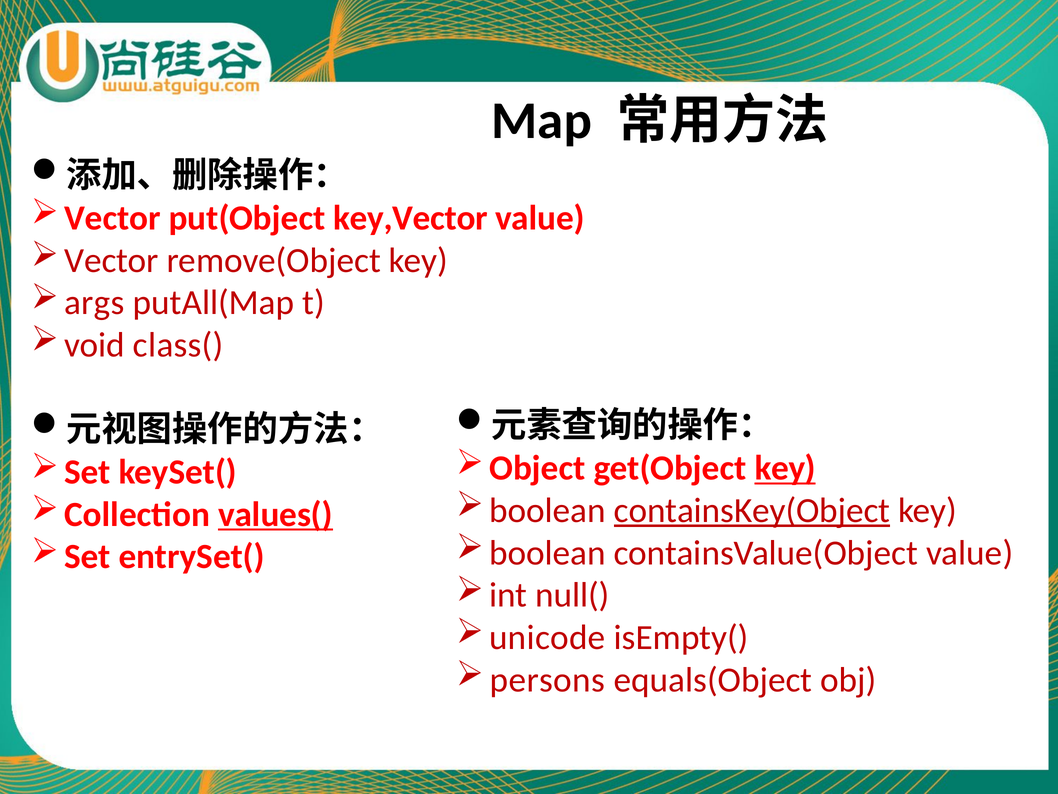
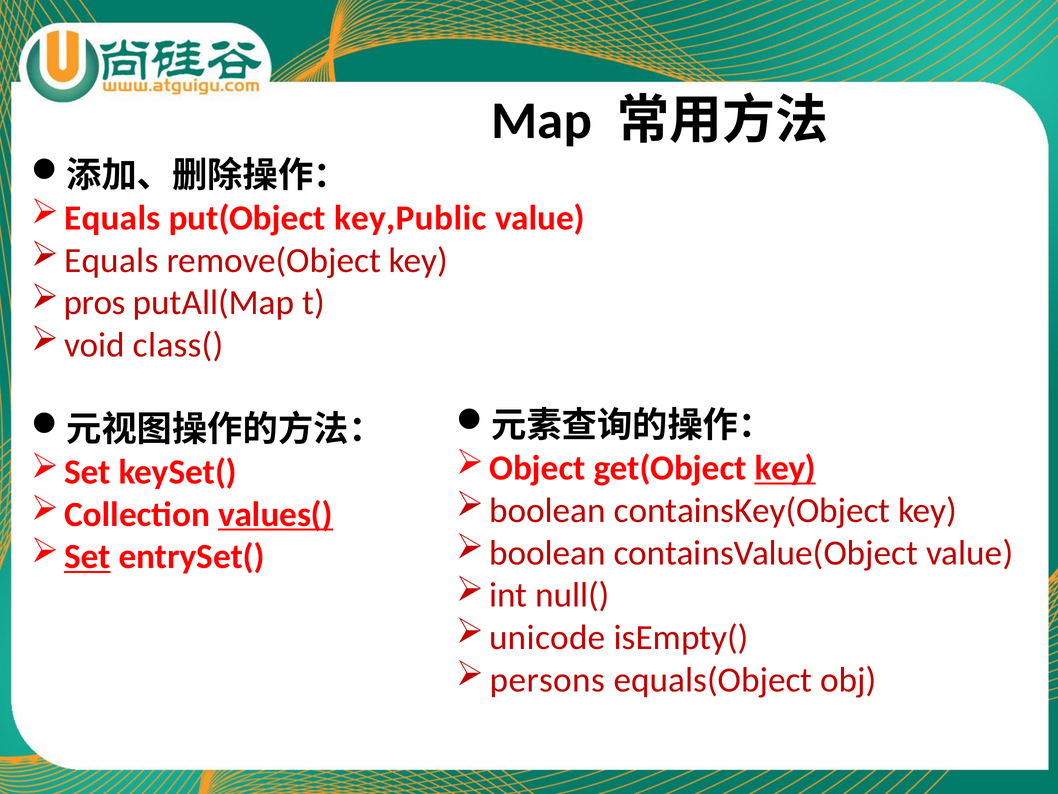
Vector: Vector -> Equals (112, 218)
key,Vector: key,Vector -> key,Public (410, 218)
Vector: Vector -> Equals (111, 260)
args: args -> pros (95, 303)
containsKey(Object underline: present -> none (752, 510)
Set underline: none -> present (87, 556)
